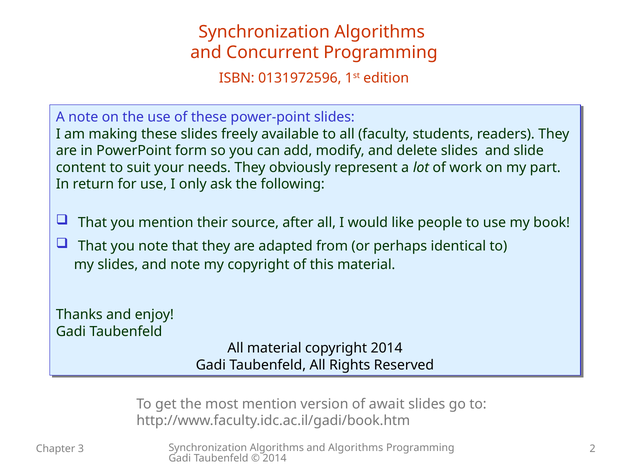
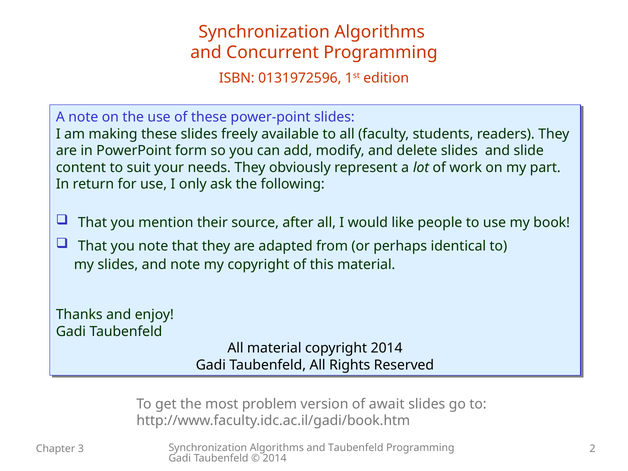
most mention: mention -> problem (270, 404)
and Algorithms: Algorithms -> Taubenfeld (356, 448)
